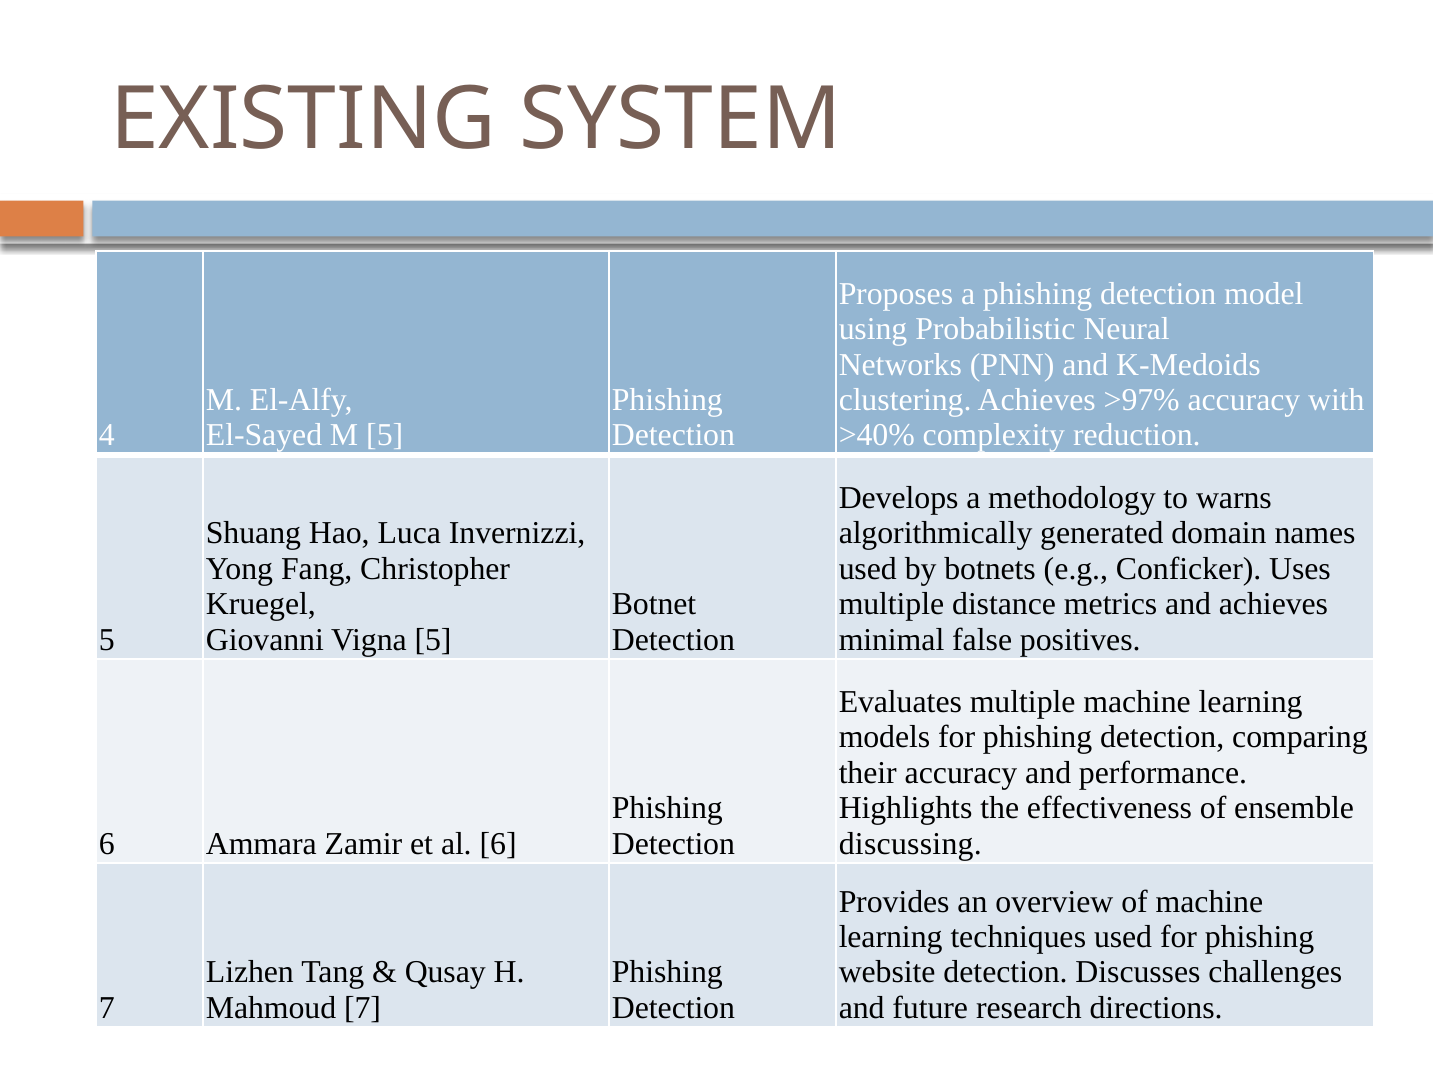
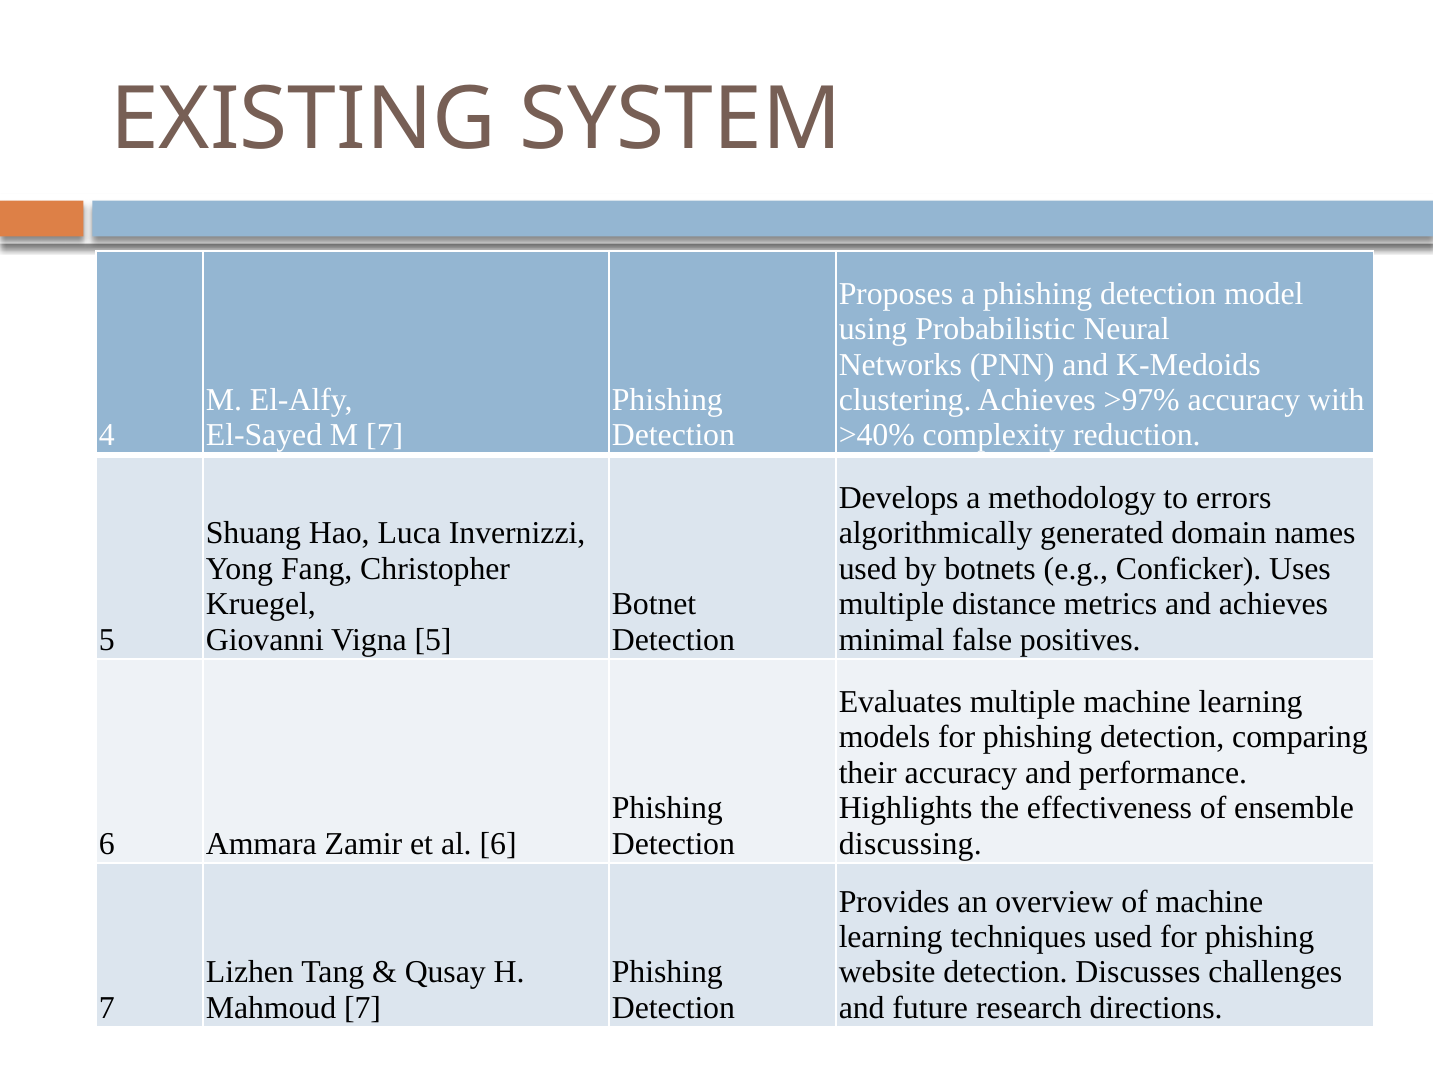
M 5: 5 -> 7 (385, 435)
warns: warns -> errors (1234, 498)
